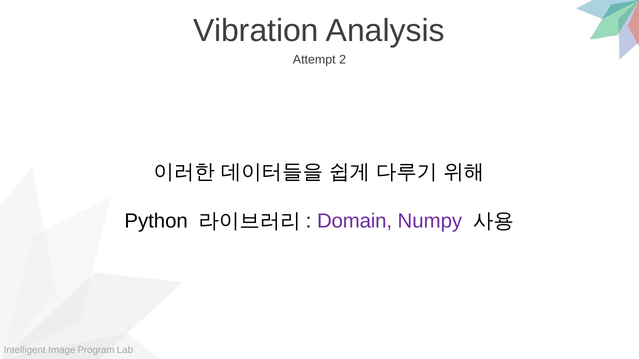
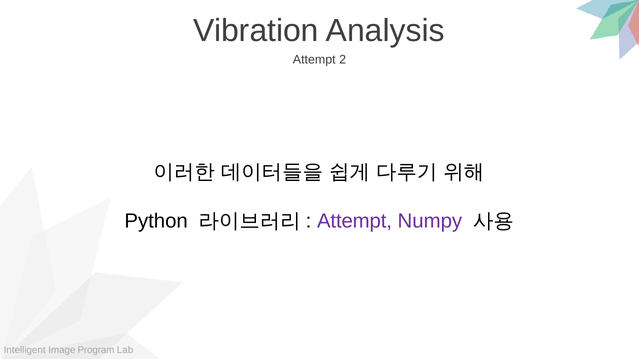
Domain: Domain -> Attempt (355, 221)
